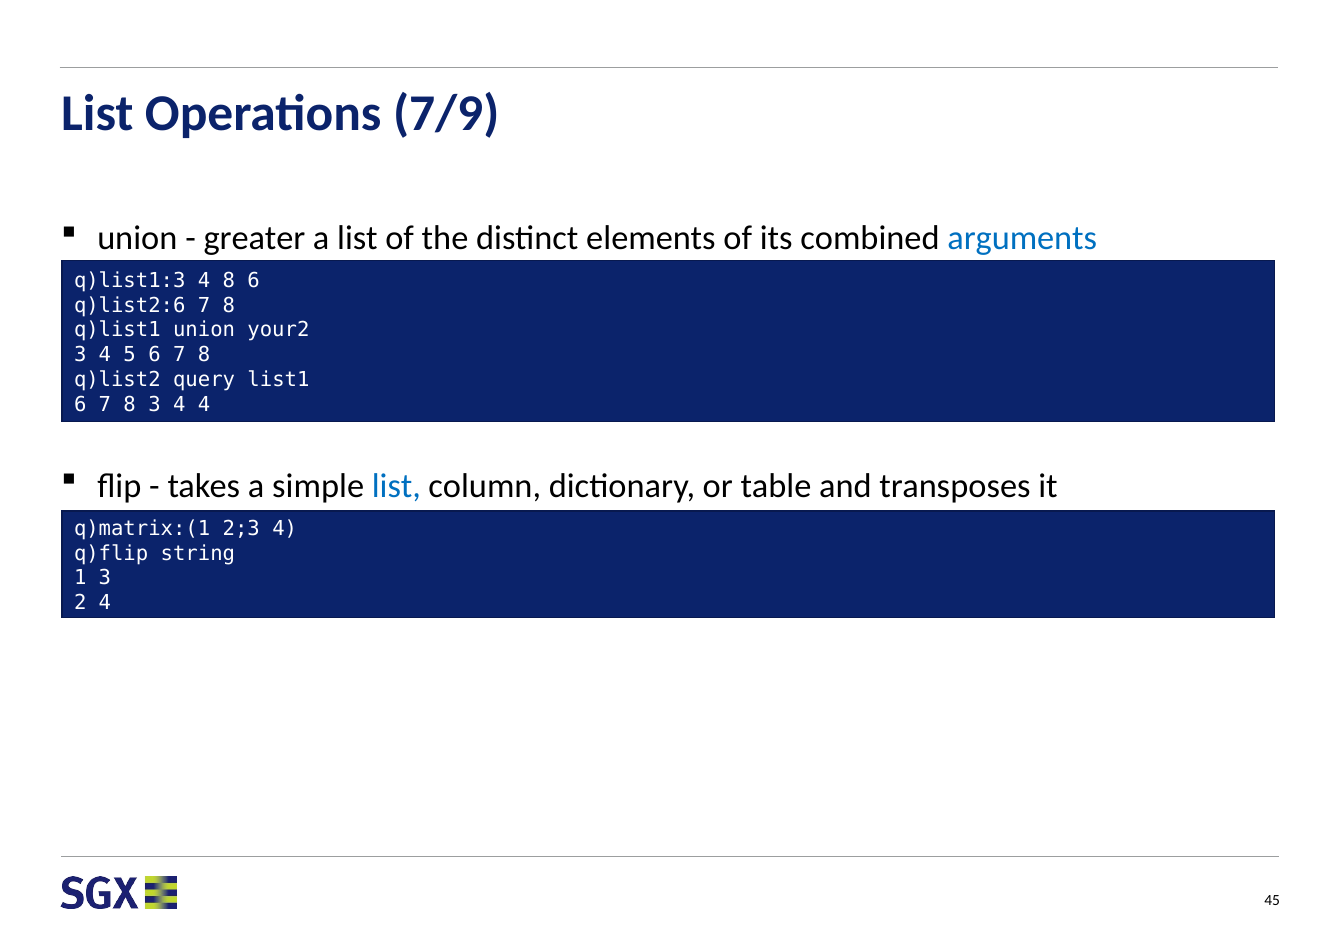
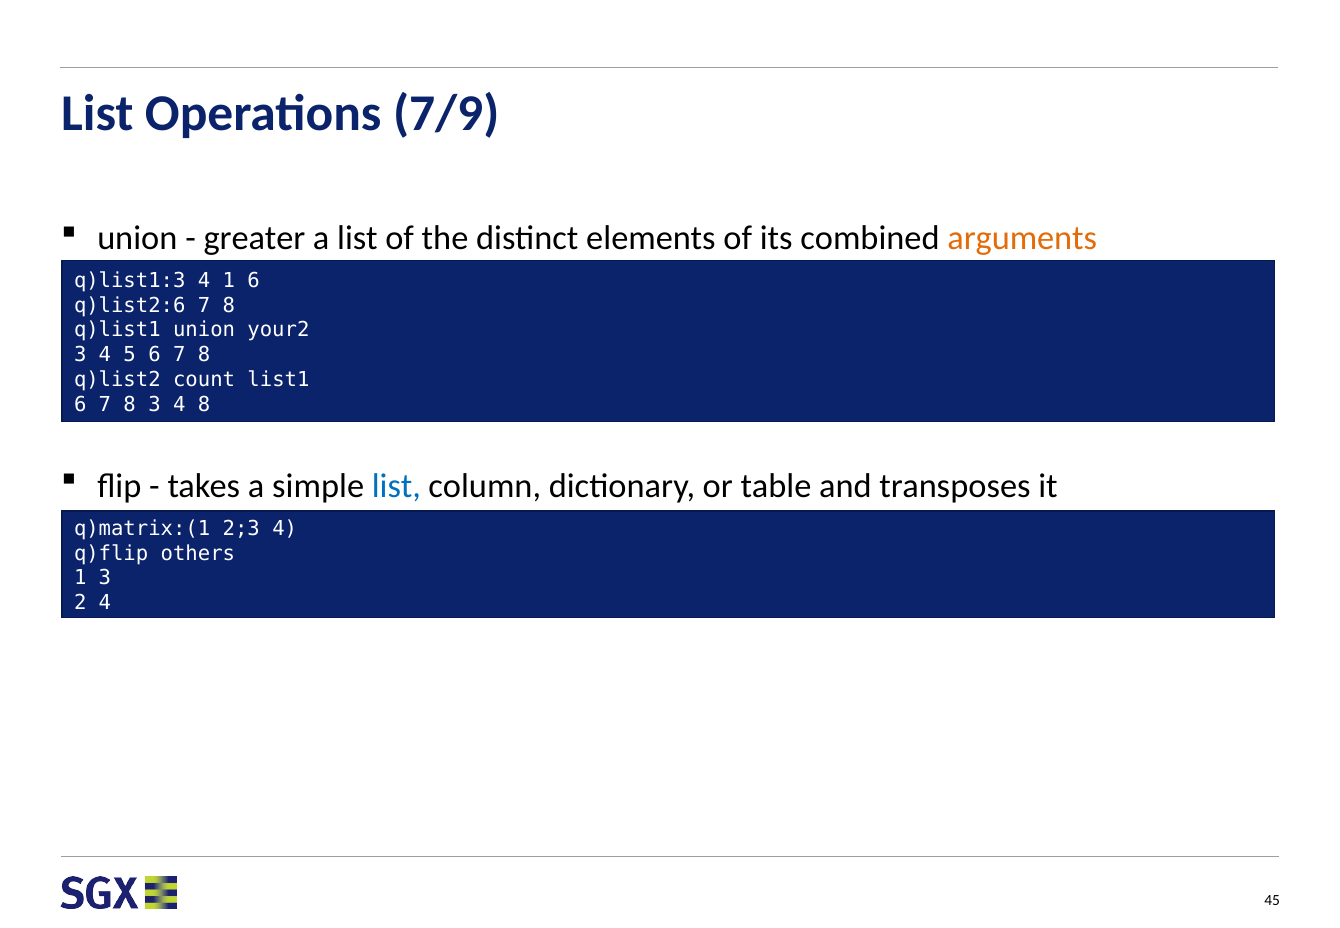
arguments colour: blue -> orange (1022, 238)
4 8: 8 -> 1 (229, 280)
query: query -> count (204, 379)
4 4: 4 -> 8 (204, 404)
string: string -> others (198, 553)
